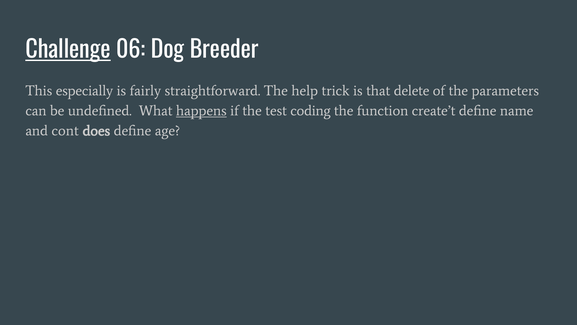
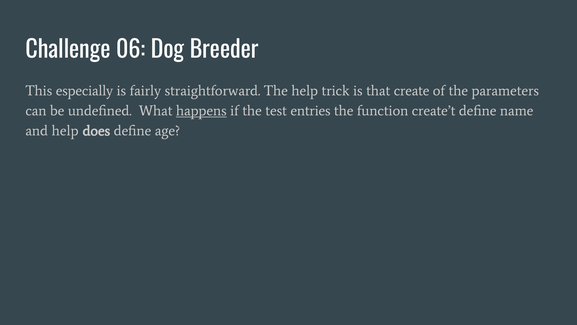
Challenge underline: present -> none (68, 50)
delete: delete -> create (412, 91)
coding: coding -> entries (311, 111)
and cont: cont -> help (65, 131)
